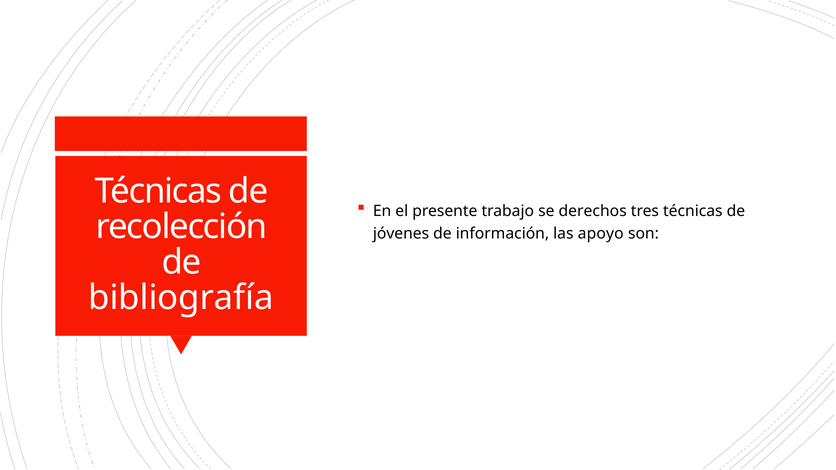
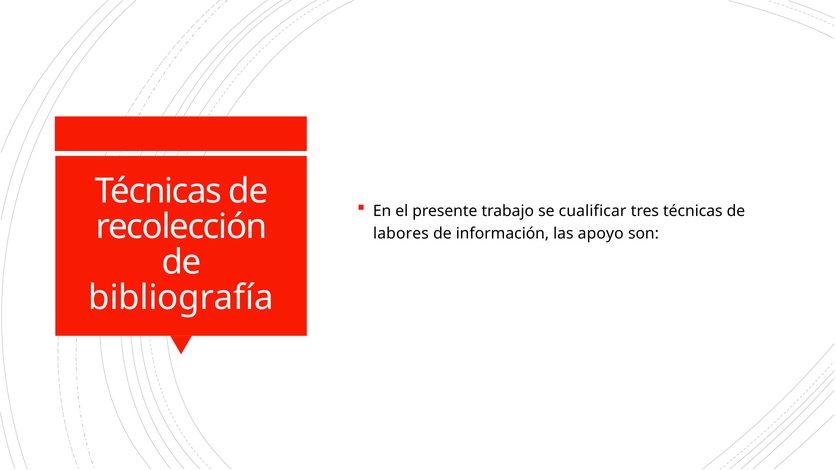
derechos: derechos -> cualificar (593, 211)
jóvenes: jóvenes -> labores (401, 234)
